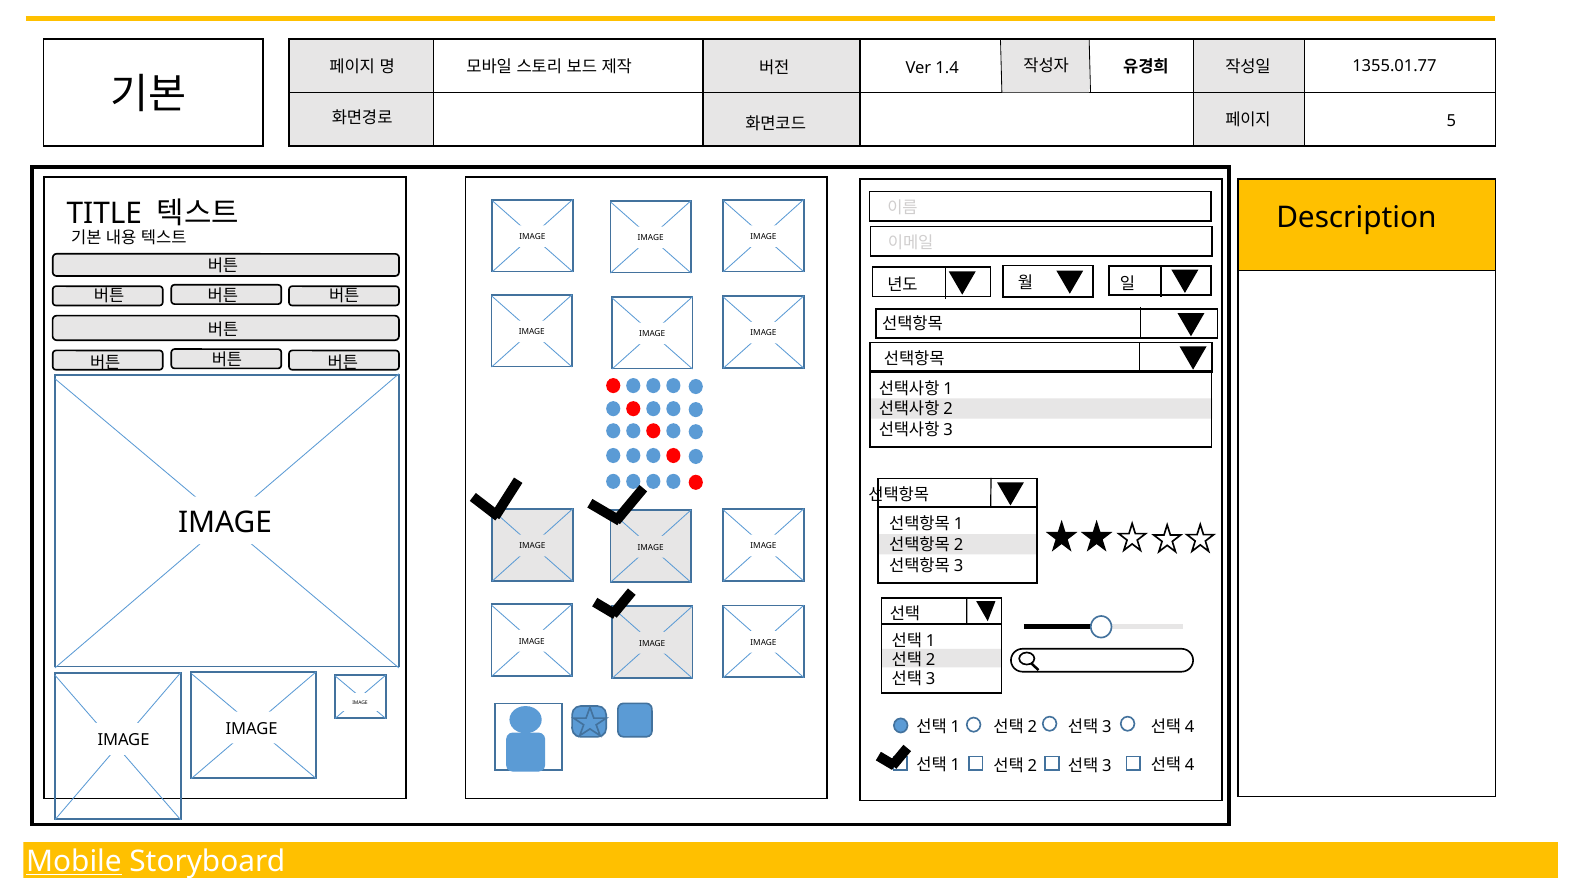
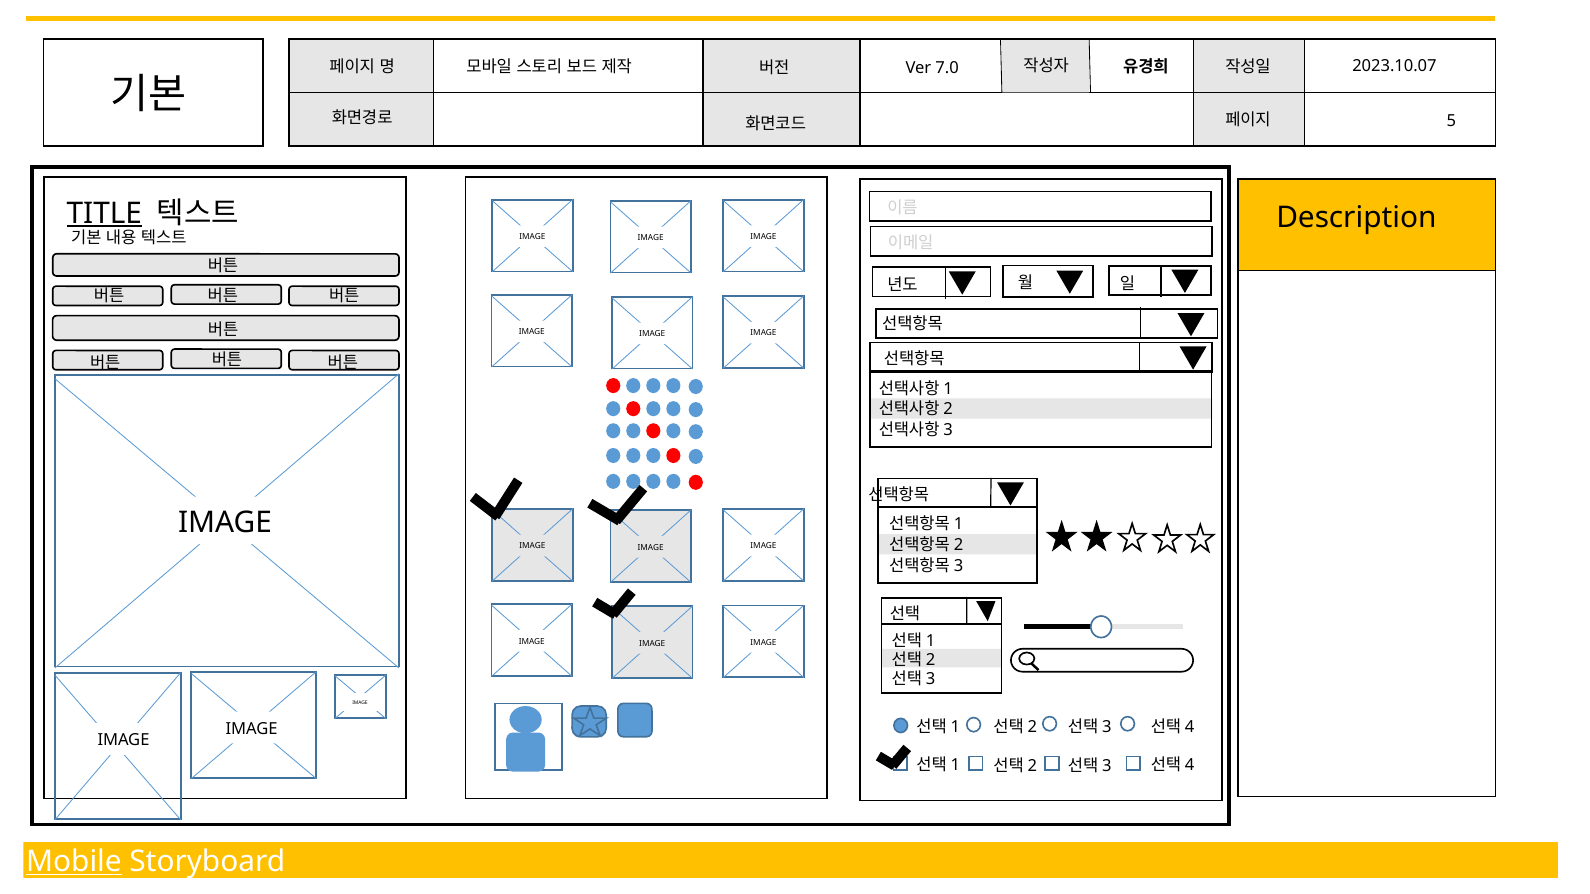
1355.01.77: 1355.01.77 -> 2023.10.07 (1394, 66)
1.4: 1.4 -> 7.0 (947, 68)
TITLE underline: none -> present (104, 213)
